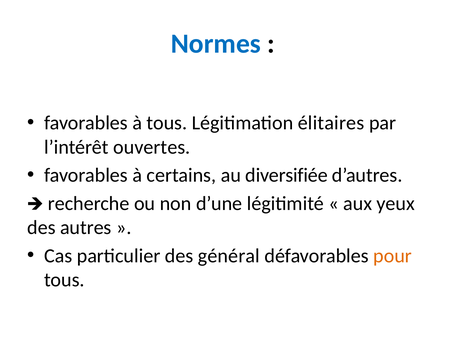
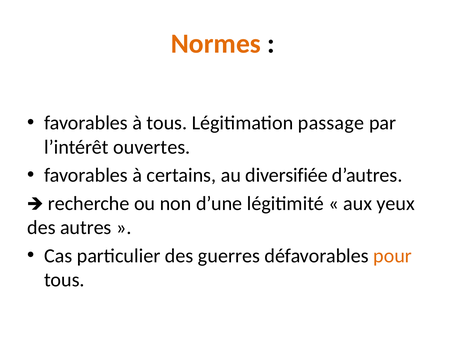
Normes colour: blue -> orange (216, 44)
élitaires: élitaires -> passage (331, 123)
général: général -> guerres (229, 256)
